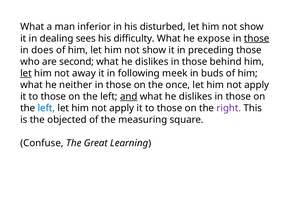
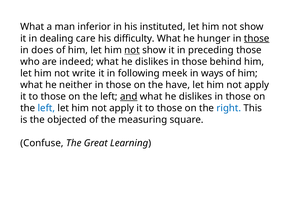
disturbed: disturbed -> instituted (163, 27)
sees: sees -> care (86, 38)
expose: expose -> hunger (214, 38)
not underline: none -> present (132, 50)
second: second -> indeed (77, 62)
let underline: present -> none (26, 73)
away: away -> write (84, 73)
buds: buds -> ways (212, 73)
once: once -> have (178, 85)
right colour: purple -> blue (229, 108)
